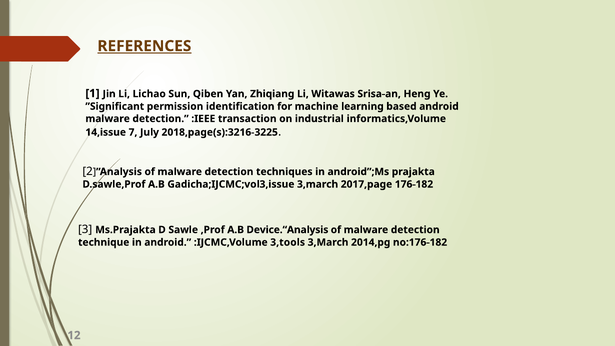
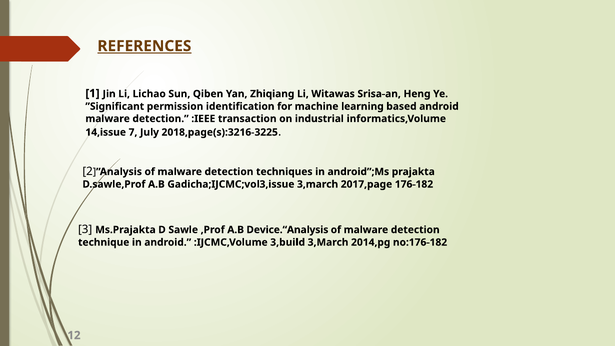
3,tools: 3,tools -> 3,build (288, 242)
